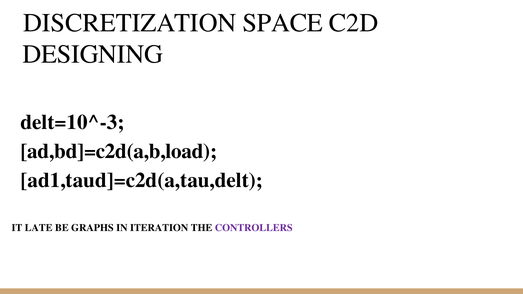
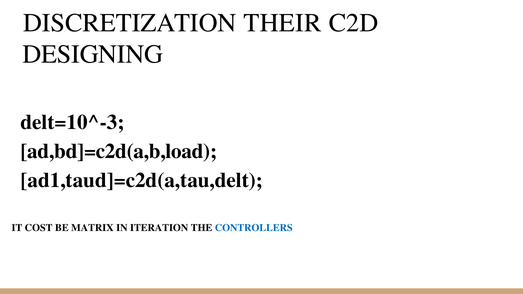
SPACE: SPACE -> THEIR (282, 23)
LATE: LATE -> COST (39, 228)
GRAPHS: GRAPHS -> MATRIX (92, 228)
CONTROLLERS colour: purple -> blue (254, 228)
